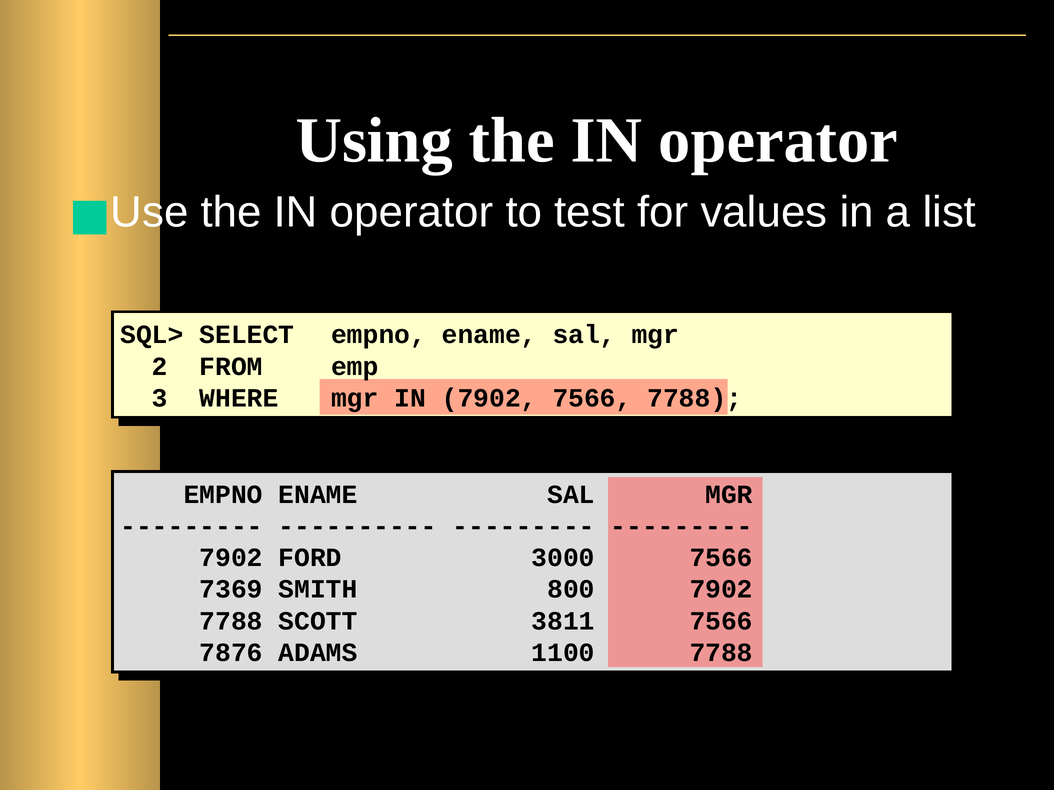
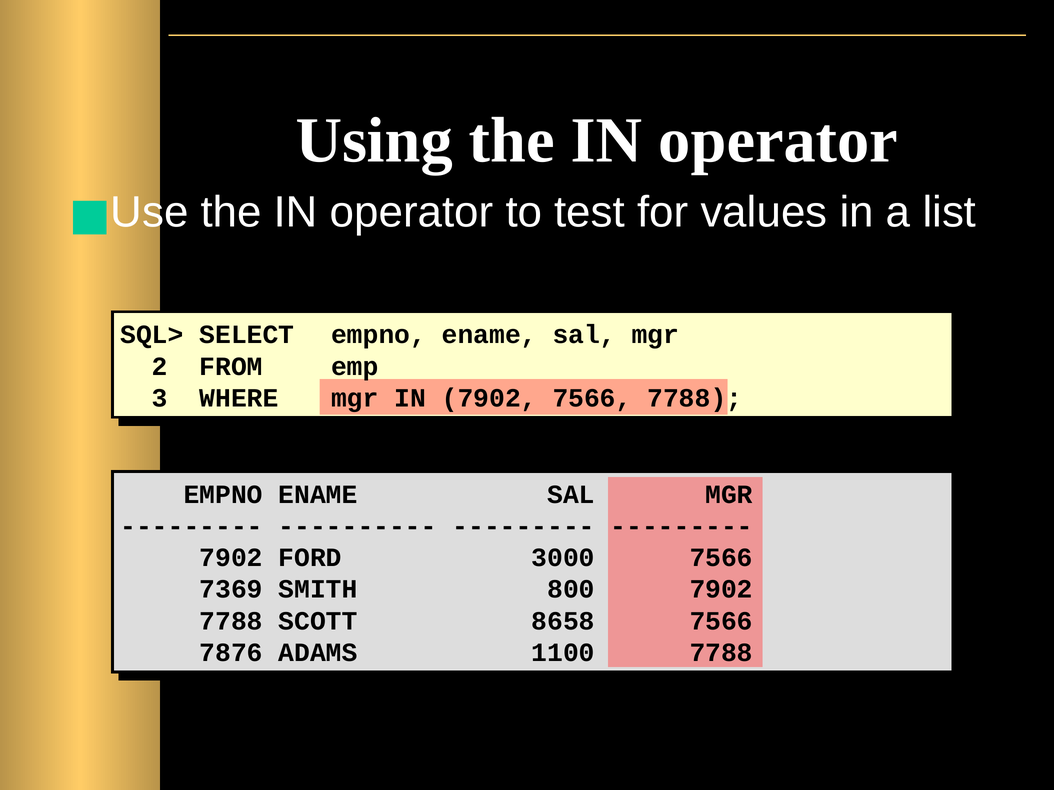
3811: 3811 -> 8658 (563, 621)
